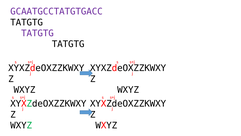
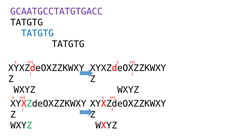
TATGTG colour: purple -> blue (37, 33)
